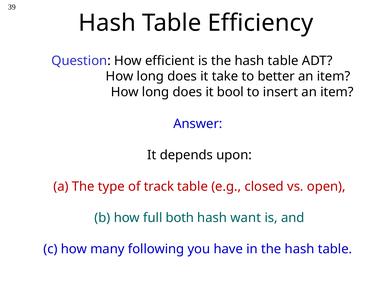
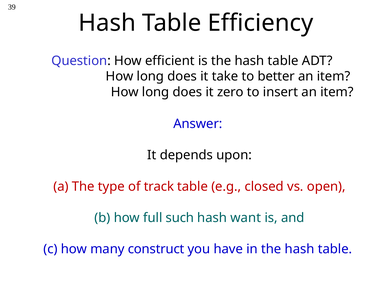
bool: bool -> zero (230, 92)
both: both -> such (180, 218)
following: following -> construct (156, 249)
